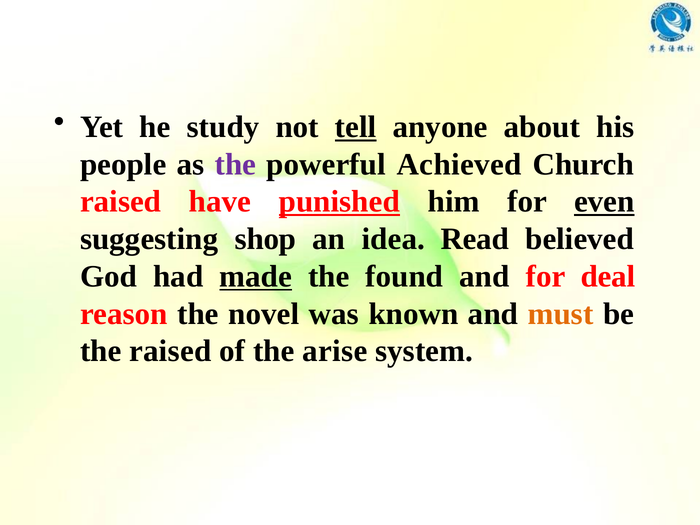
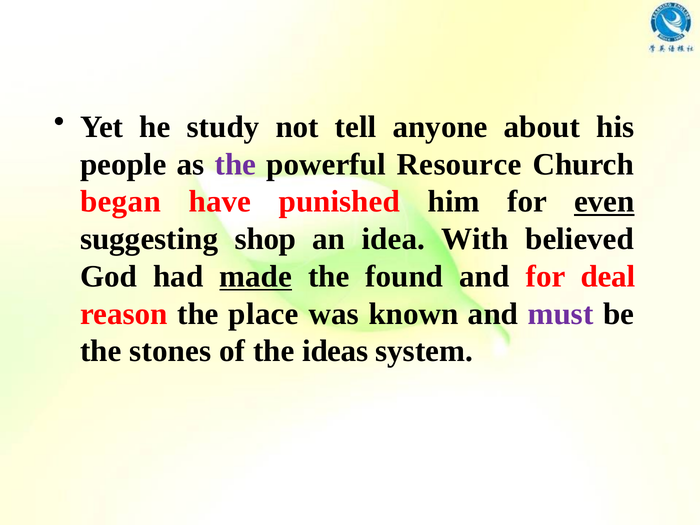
tell underline: present -> none (356, 127)
Achieved: Achieved -> Resource (459, 164)
raised: raised -> began (120, 202)
punished underline: present -> none (339, 202)
Read: Read -> With (475, 239)
novel: novel -> place (264, 314)
must colour: orange -> purple (561, 314)
the raised: raised -> stones (170, 351)
arise: arise -> ideas (335, 351)
